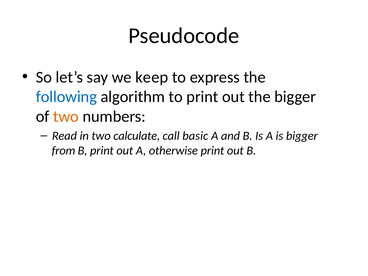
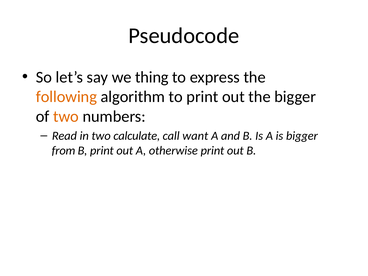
keep: keep -> thing (152, 77)
following colour: blue -> orange (66, 97)
basic: basic -> want (195, 136)
